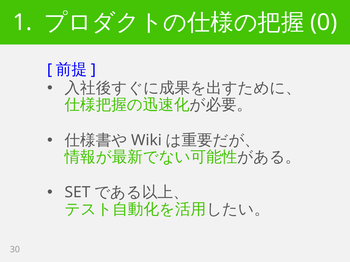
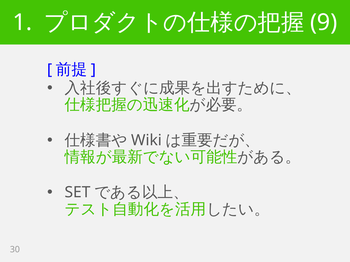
0: 0 -> 9 (324, 22)
